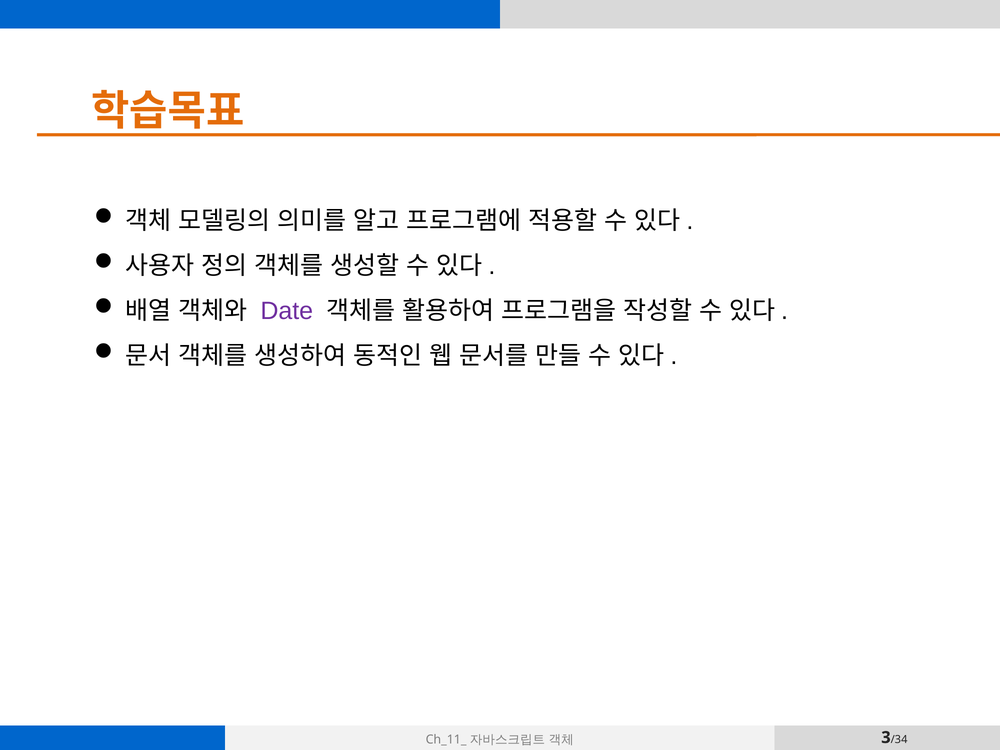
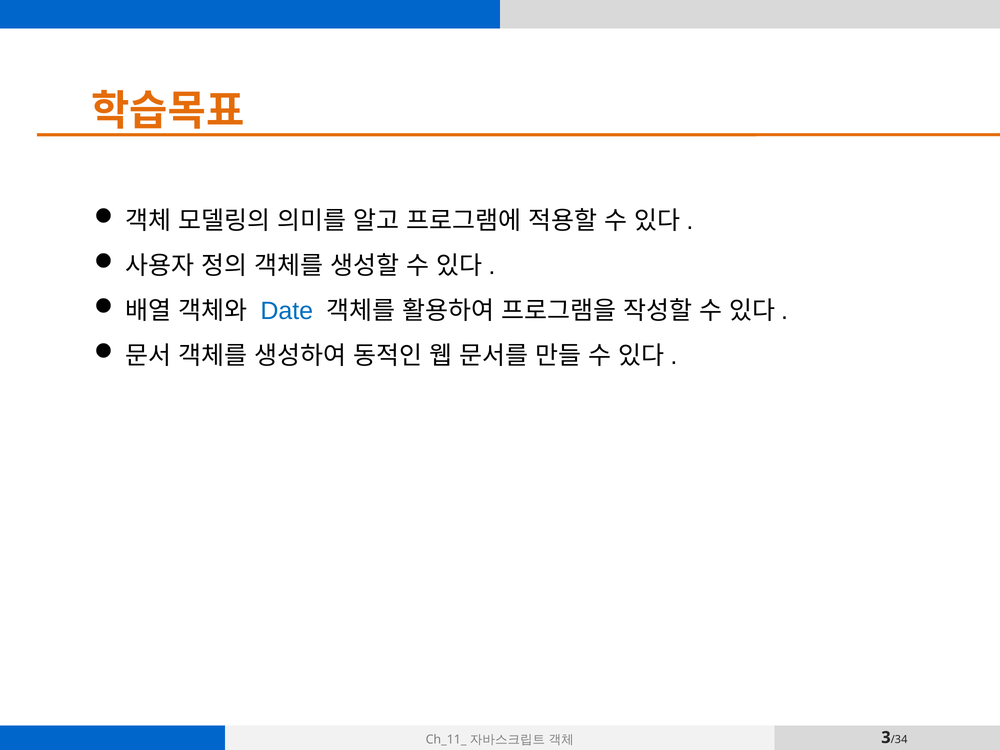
Date colour: purple -> blue (287, 311)
